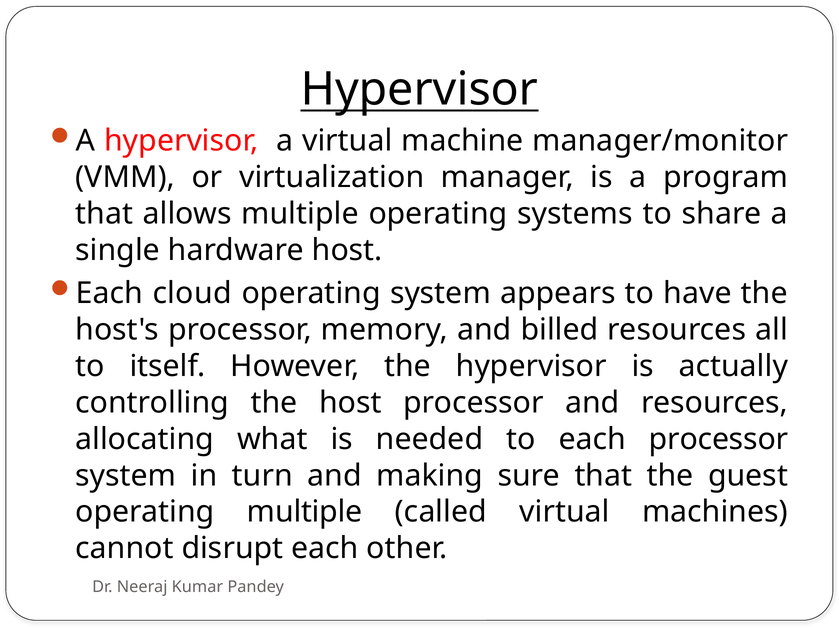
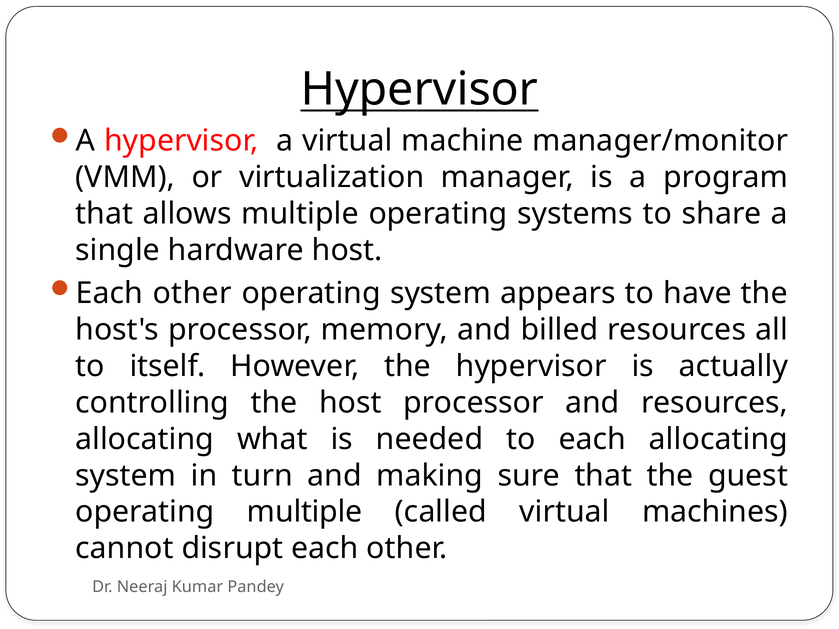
cloud: cloud -> other (192, 294)
each processor: processor -> allocating (718, 439)
